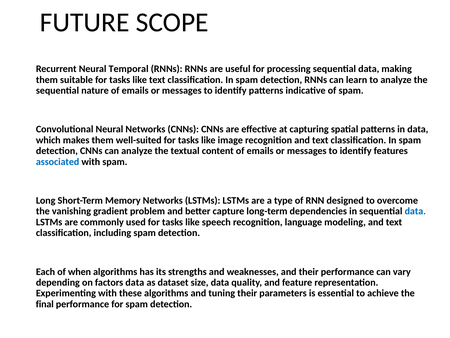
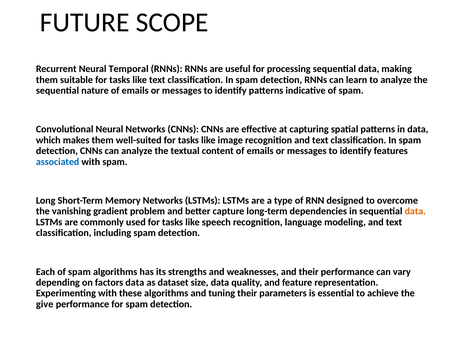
data colour: blue -> orange (415, 211)
Each of when: when -> spam (79, 271)
final: final -> give (45, 304)
